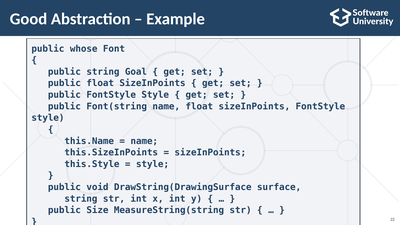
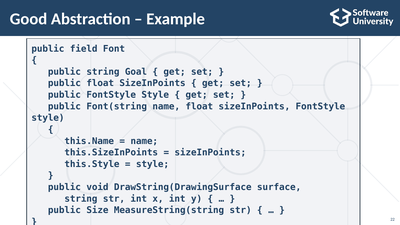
whose: whose -> field (84, 49)
